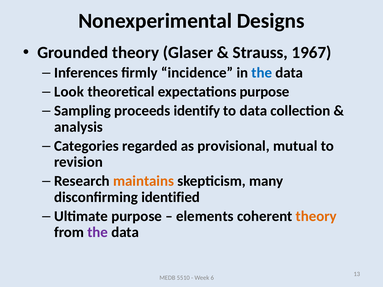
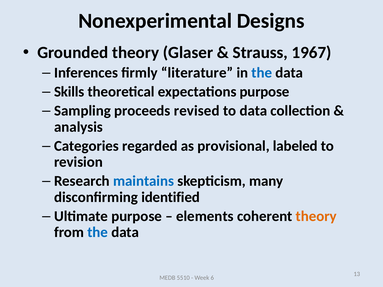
incidence: incidence -> literature (197, 73)
Look: Look -> Skills (69, 92)
identify: identify -> revised (197, 111)
mutual: mutual -> labeled (295, 146)
maintains colour: orange -> blue (144, 181)
the colour: purple -> blue (98, 232)
